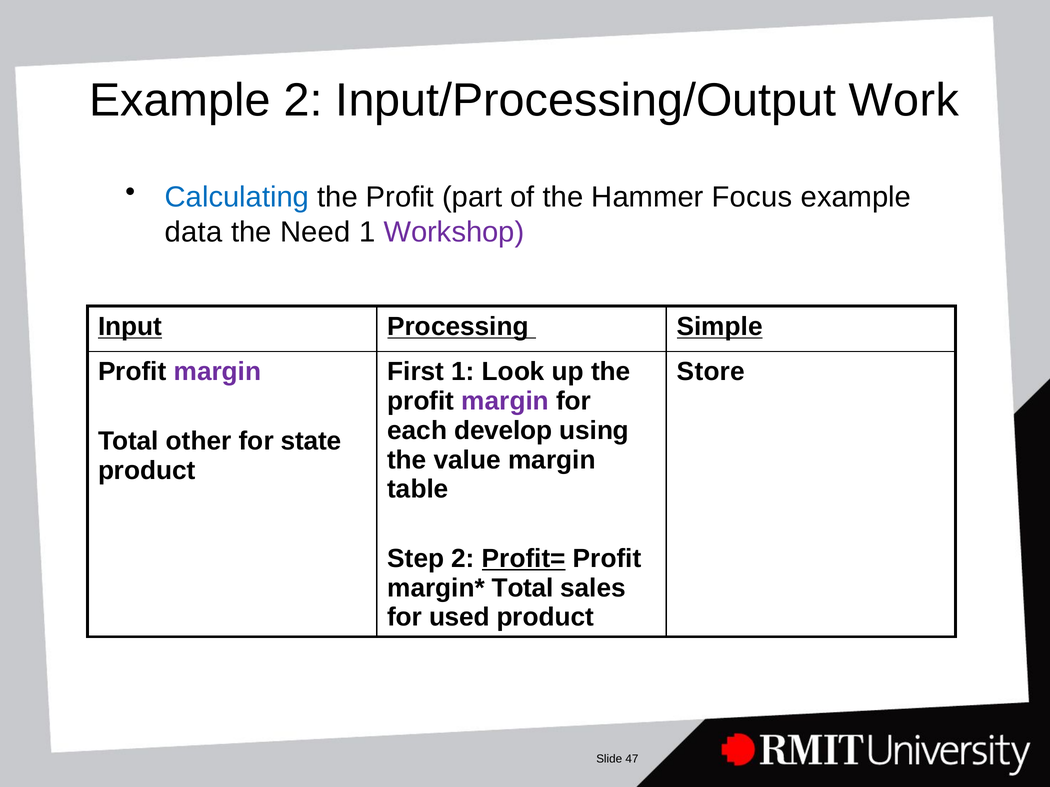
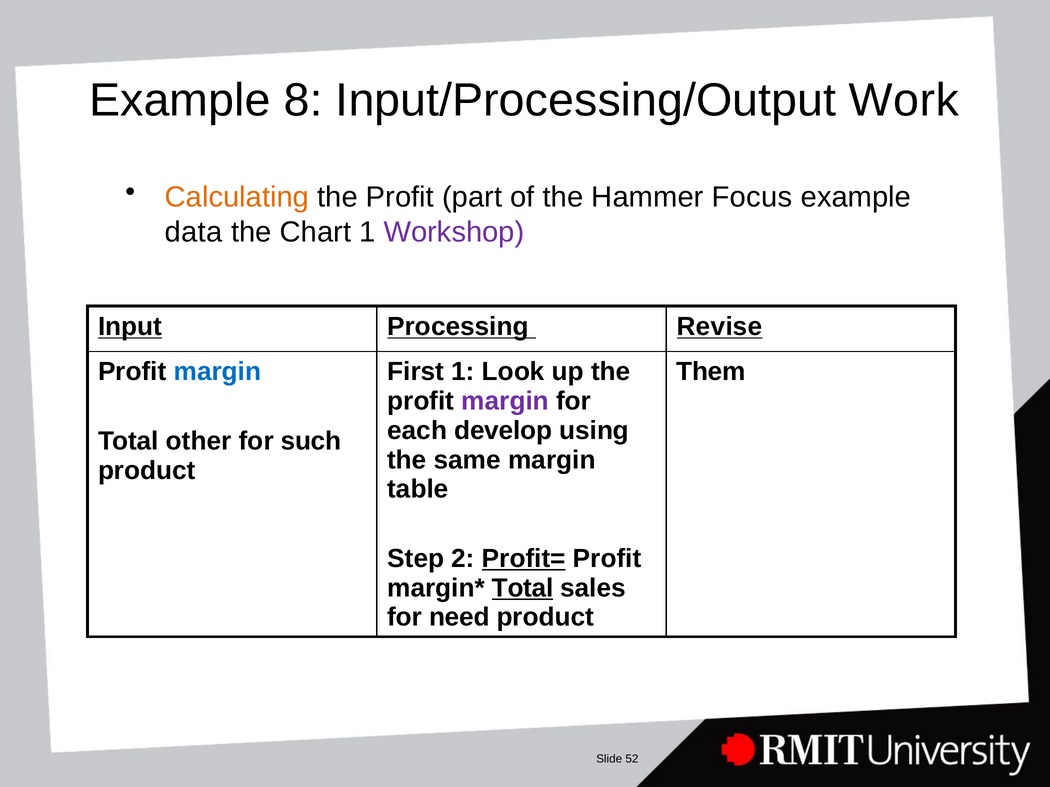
Example 2: 2 -> 8 (303, 100)
Calculating colour: blue -> orange (237, 197)
Need: Need -> Chart (316, 232)
Simple: Simple -> Revise (720, 327)
margin colour: purple -> blue (217, 372)
Store: Store -> Them (711, 372)
state: state -> such (311, 441)
value: value -> same (467, 460)
Total underline: none -> present (523, 588)
used: used -> need (459, 618)
47: 47 -> 52 (632, 759)
